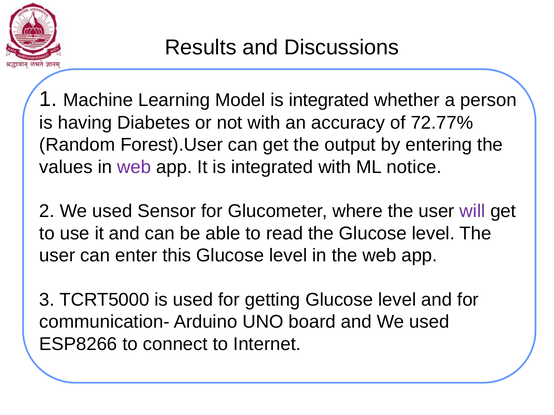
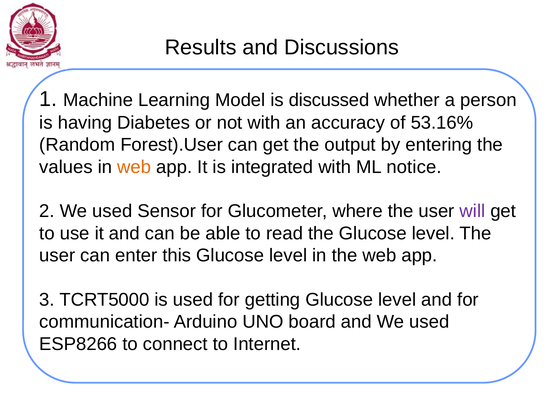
Model is integrated: integrated -> discussed (329, 100)
72.77%: 72.77% -> 53.16% (442, 123)
web colour: purple -> orange (134, 167)
